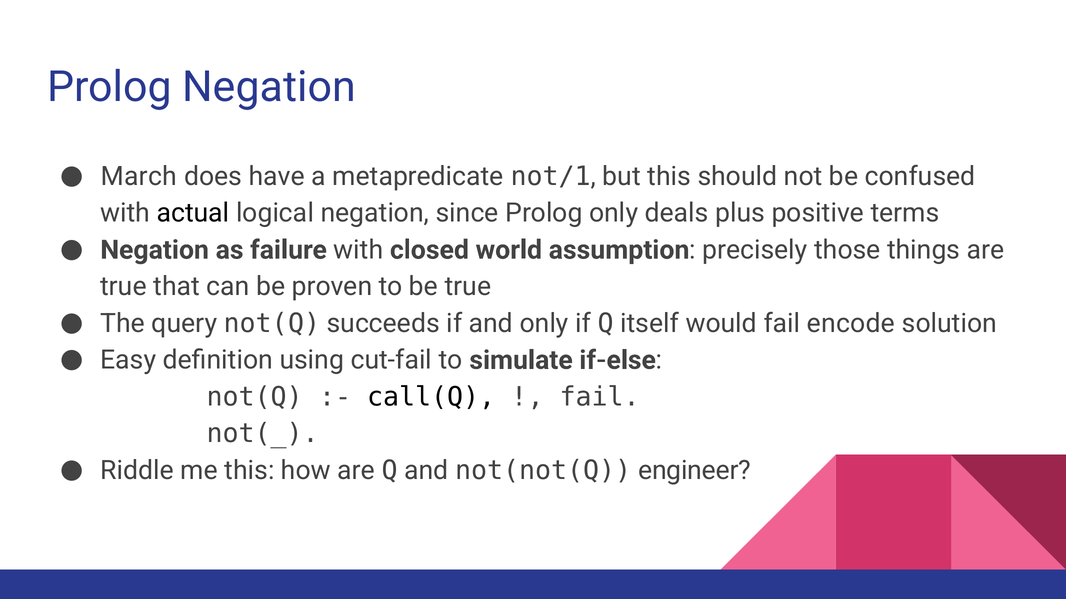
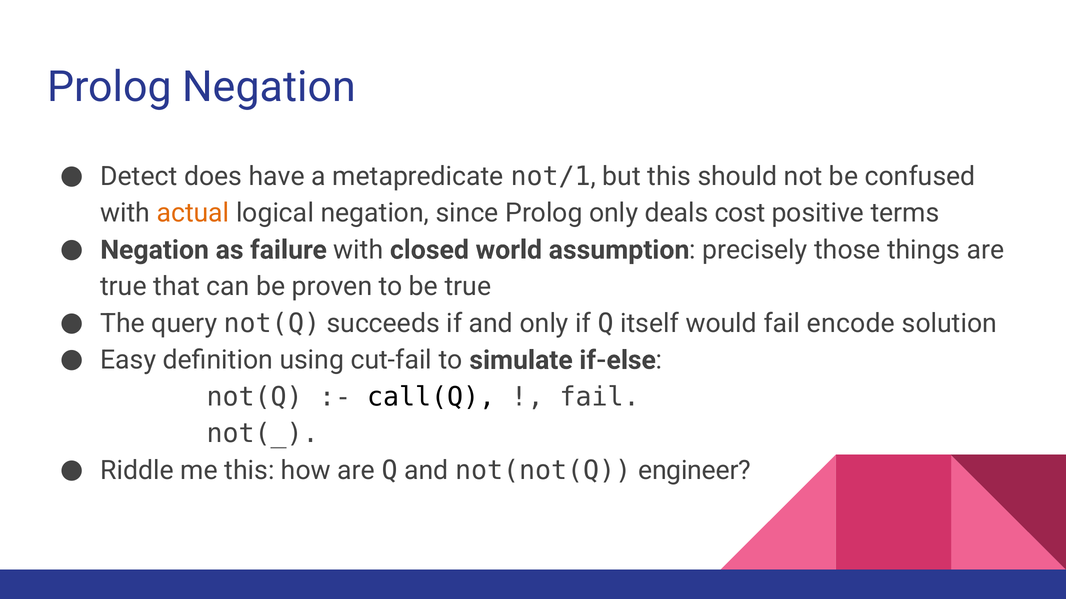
March: March -> Detect (139, 177)
actual colour: black -> orange (193, 213)
plus: plus -> cost (740, 213)
